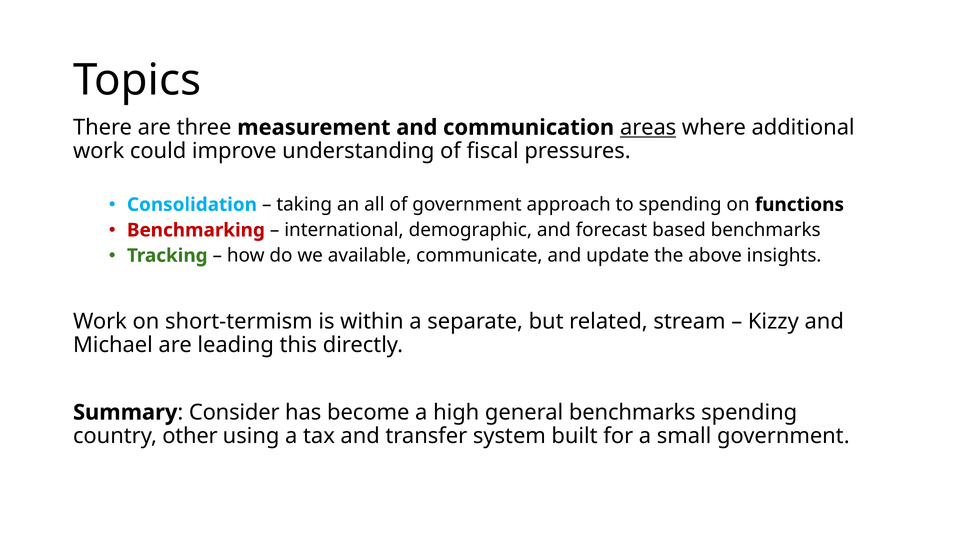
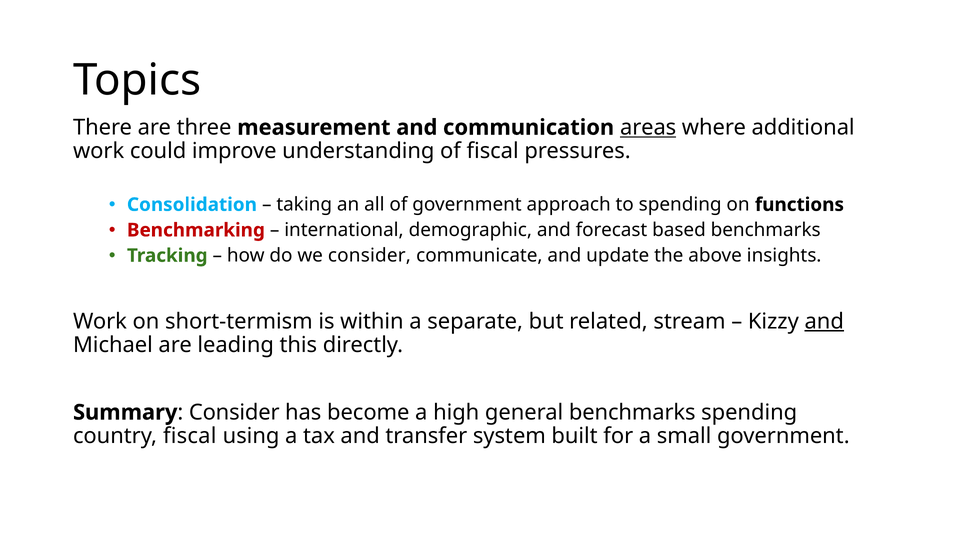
we available: available -> consider (369, 256)
and underline: none -> present (824, 321)
country other: other -> fiscal (190, 436)
